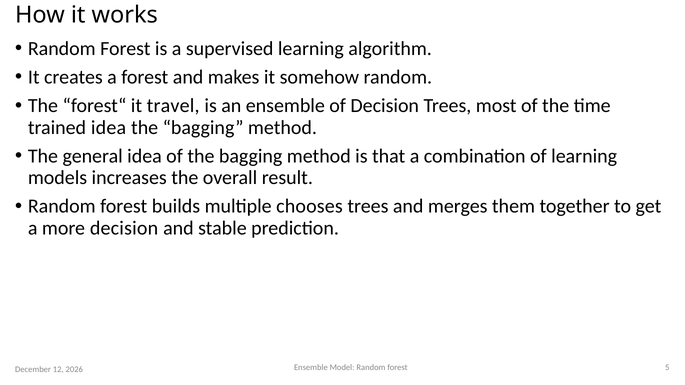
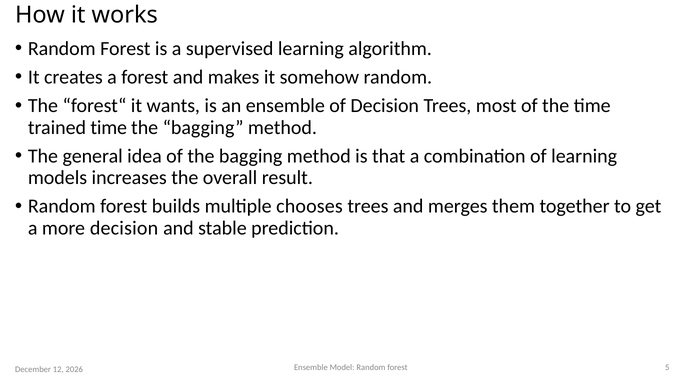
travel: travel -> wants (173, 106)
trained idea: idea -> time (109, 128)
